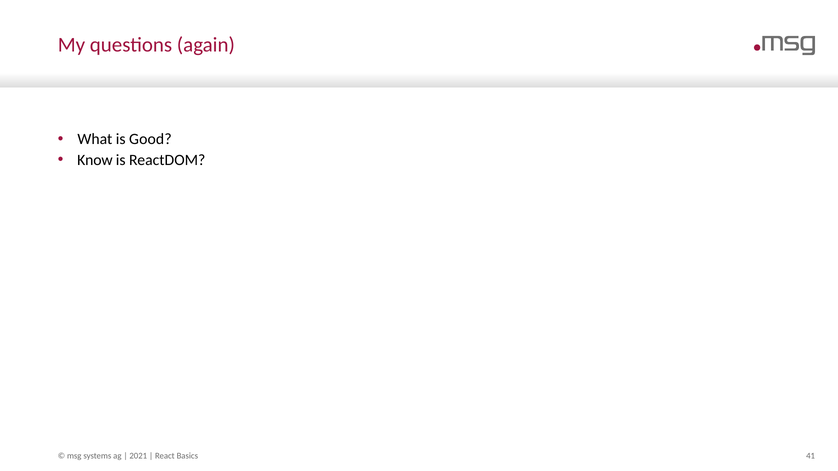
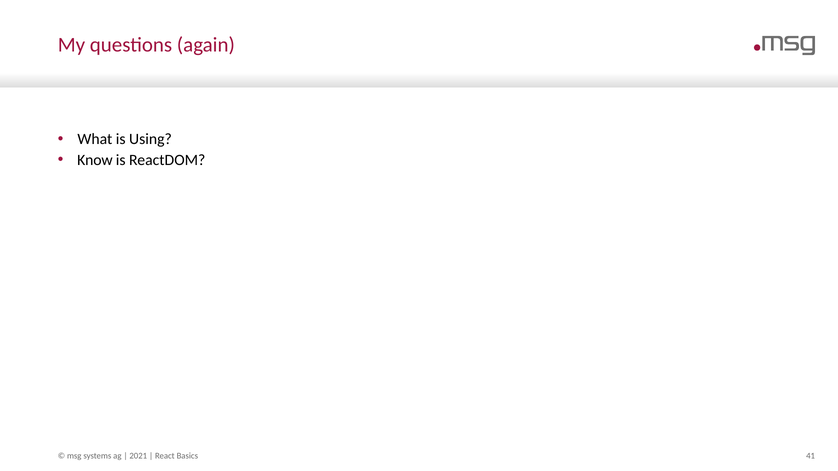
Good: Good -> Using (150, 139)
